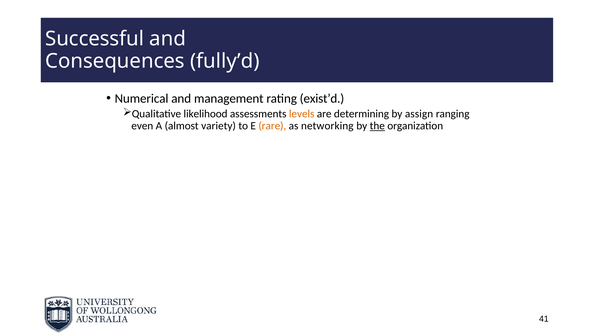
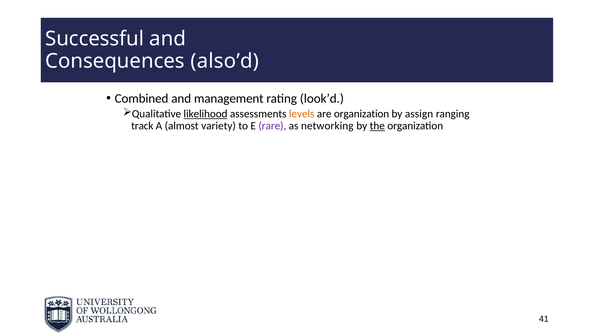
fully’d: fully’d -> also’d (225, 61)
Numerical: Numerical -> Combined (142, 99)
exist’d: exist’d -> look’d (322, 99)
likelihood underline: none -> present (206, 114)
are determining: determining -> organization (362, 114)
even: even -> track (142, 126)
rare colour: orange -> purple (272, 126)
